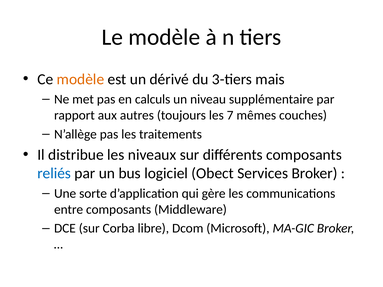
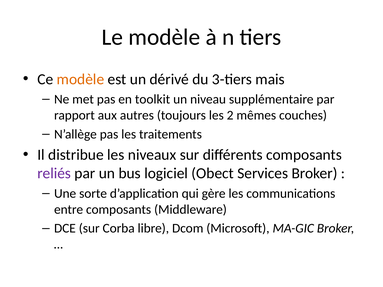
calculs: calculs -> toolkit (153, 99)
7: 7 -> 2 (230, 115)
reliés colour: blue -> purple (54, 174)
